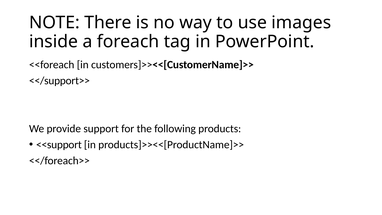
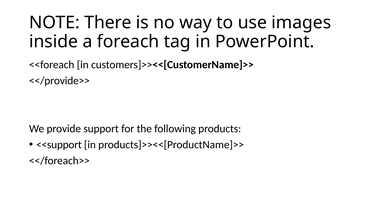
<</support>>: <</support>> -> <</provide>> (59, 81)
